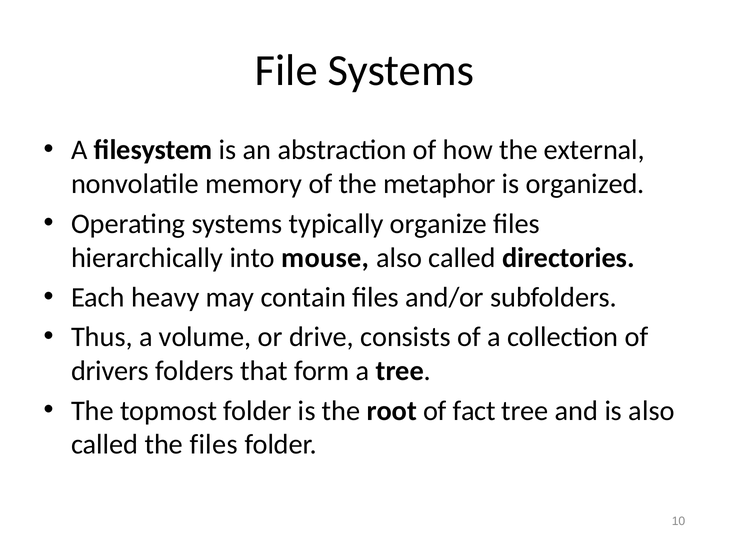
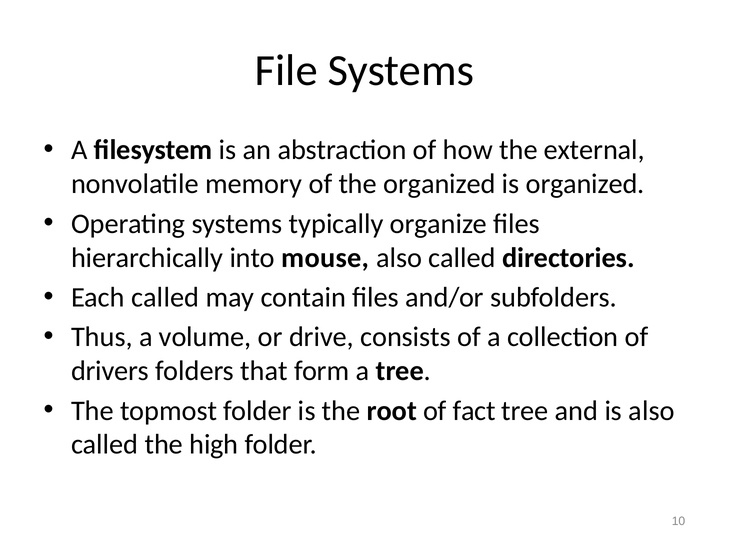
the metaphor: metaphor -> organized (439, 184)
Each heavy: heavy -> called (165, 298)
the files: files -> high (214, 445)
